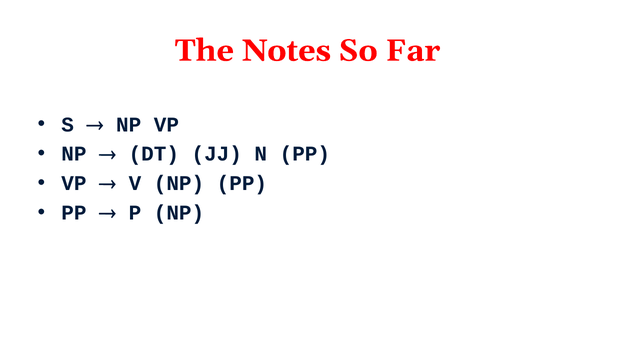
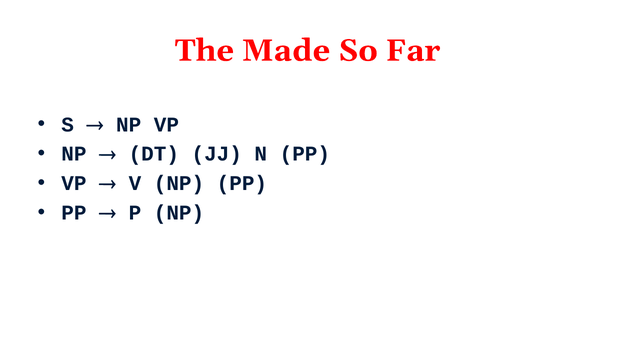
Notes: Notes -> Made (286, 51)
